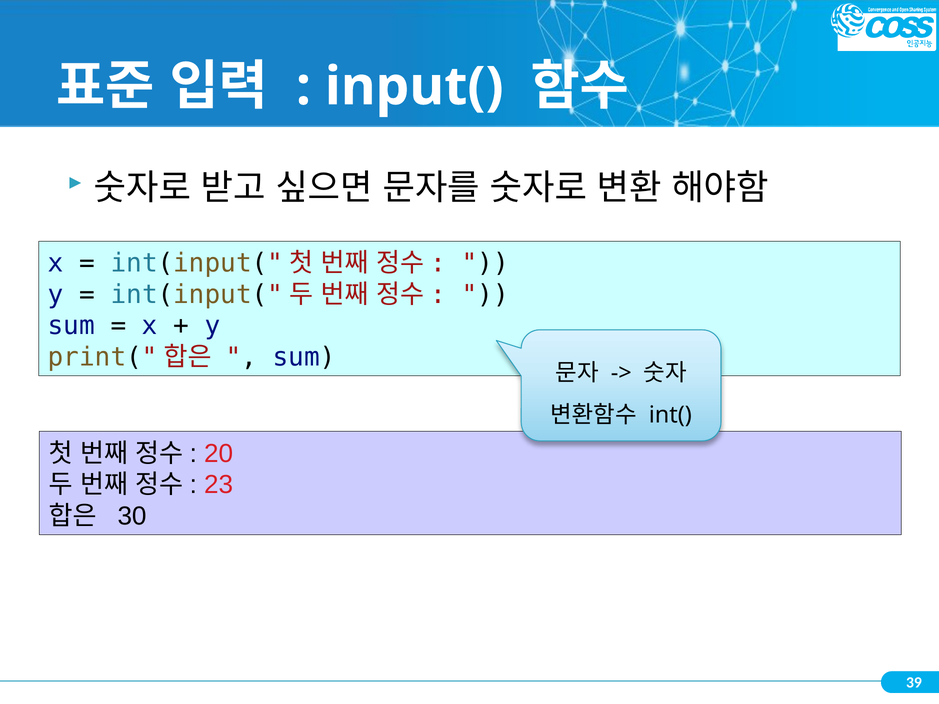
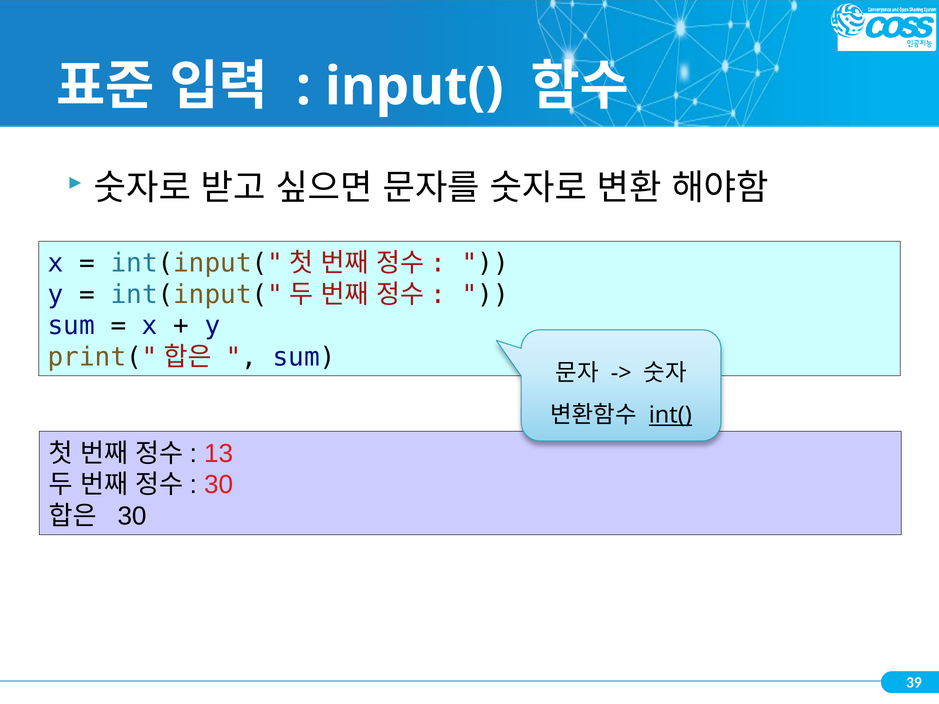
int( underline: none -> present (670, 415)
20: 20 -> 13 (219, 454)
23: 23 -> 30 (219, 485)
